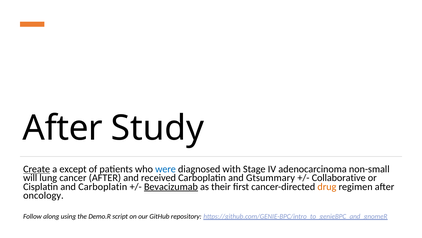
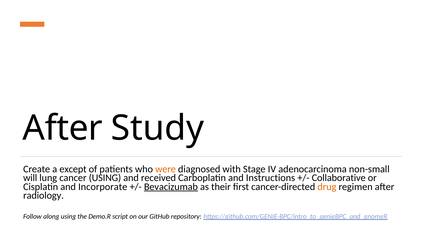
Create underline: present -> none (37, 169)
were colour: blue -> orange (166, 169)
cancer AFTER: AFTER -> USING (105, 177)
Gtsummary: Gtsummary -> Instructions (271, 177)
and Carboplatin: Carboplatin -> Incorporate (103, 186)
oncology: oncology -> radiology (43, 195)
